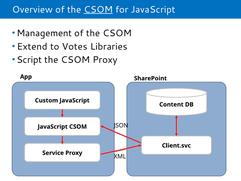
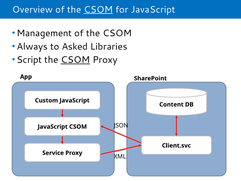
Extend: Extend -> Always (32, 46)
Votes: Votes -> Asked (75, 46)
CSOM underline: none -> present (75, 60)
